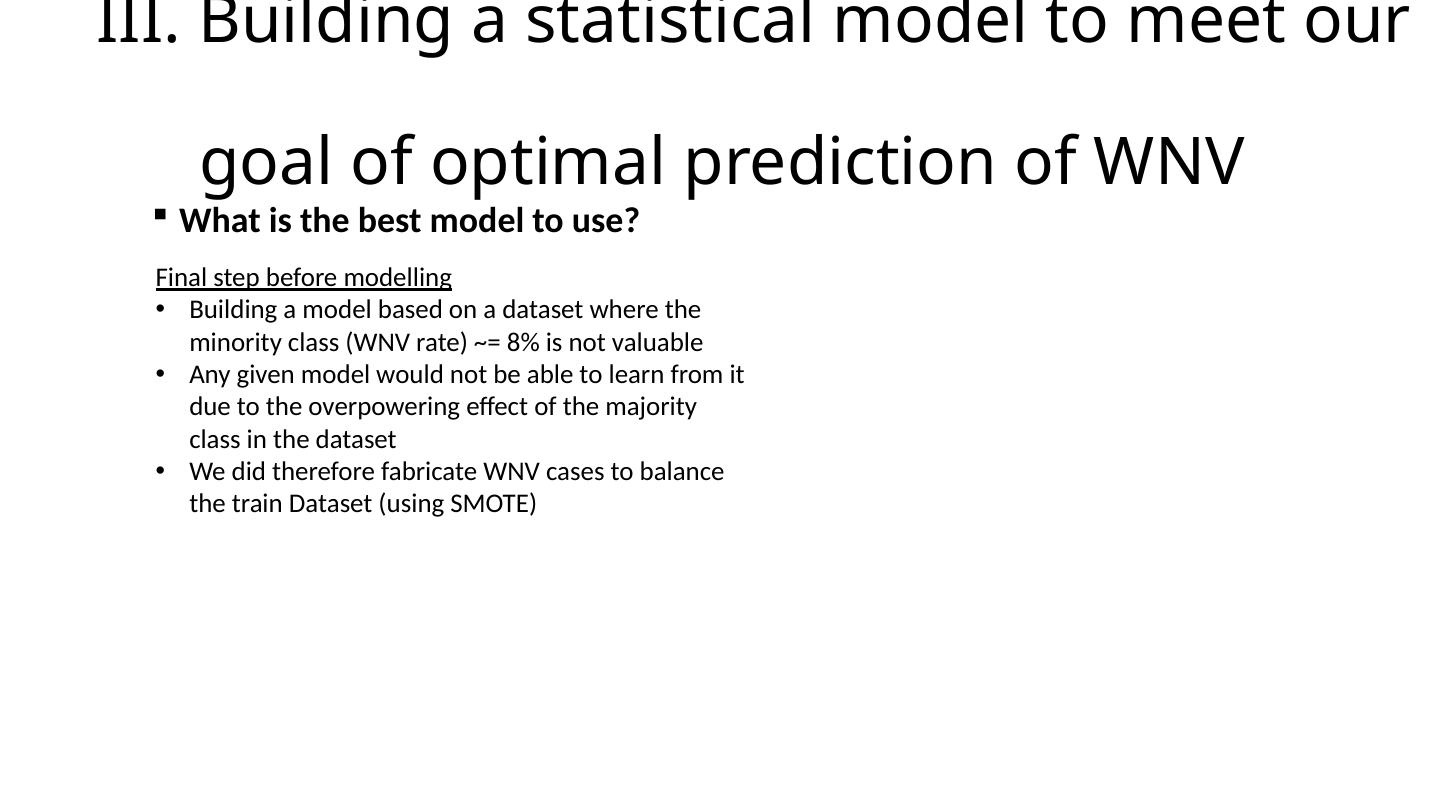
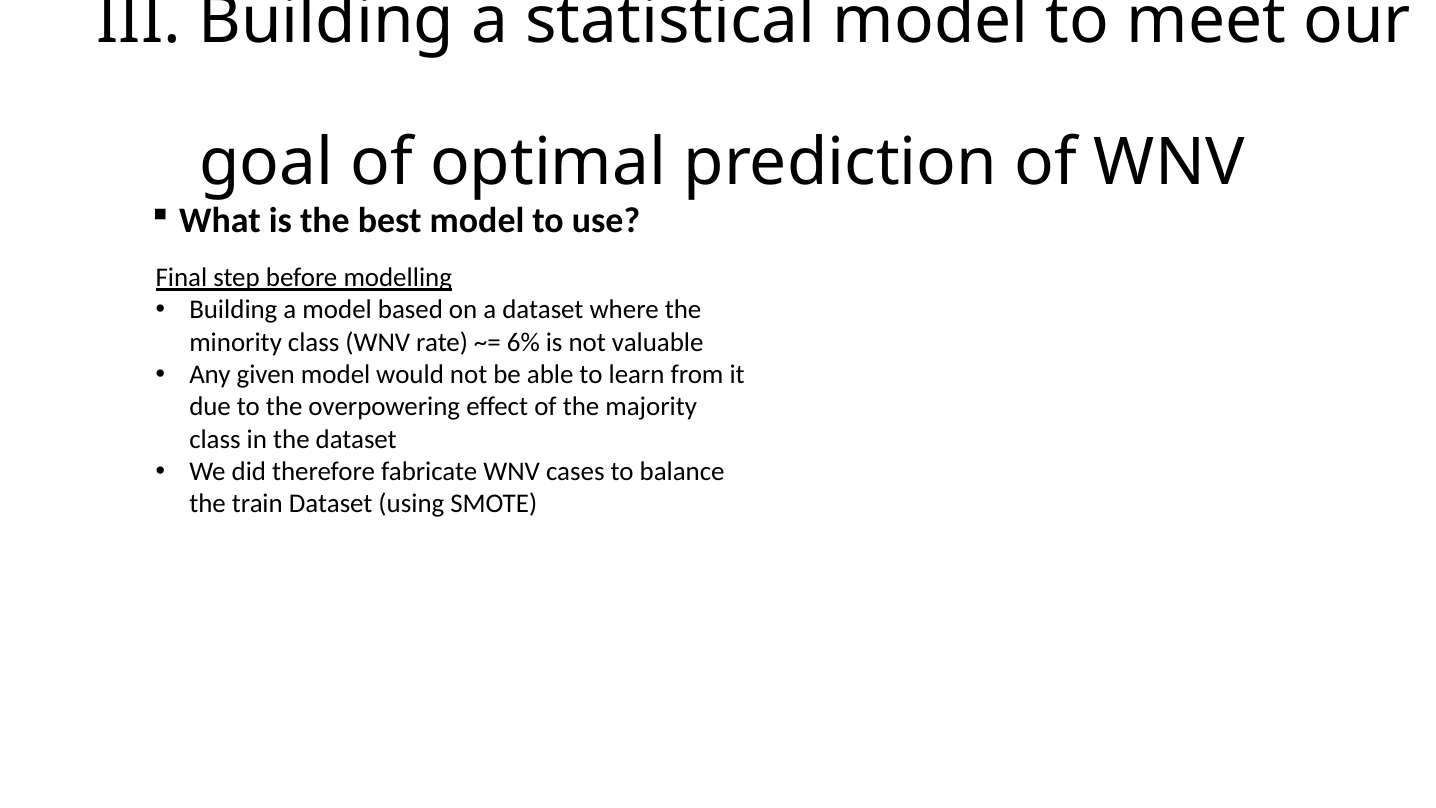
8%: 8% -> 6% (523, 342)
